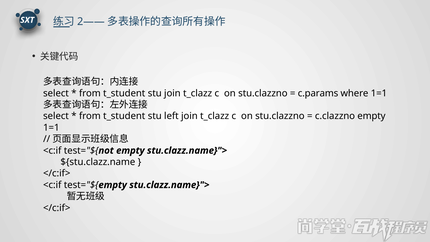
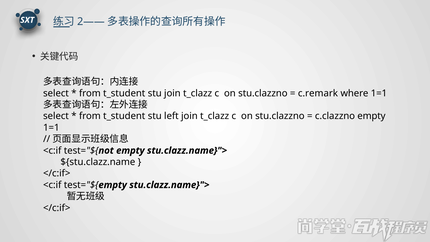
c.params: c.params -> c.remark (318, 93)
